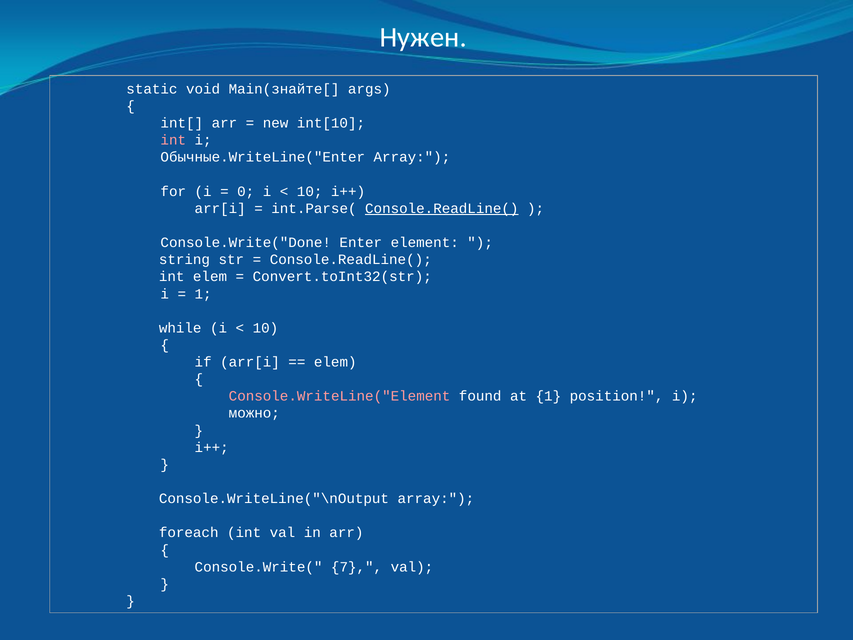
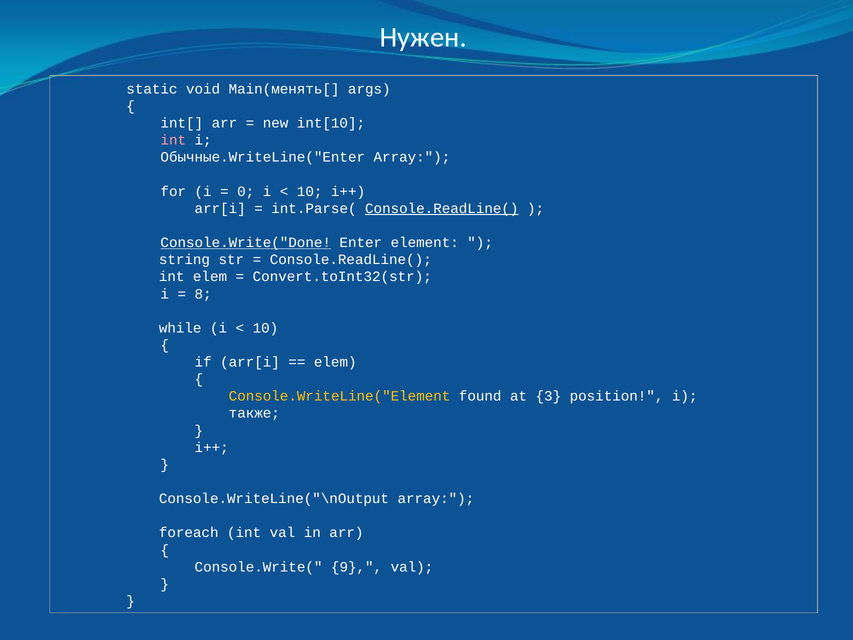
Main(знайте[: Main(знайте[ -> Main(менять[ (284, 89)
Console.Write("Done underline: none -> present (246, 243)
1: 1 -> 8 (203, 294)
Console.WriteLine("Element colour: pink -> yellow (340, 396)
at 1: 1 -> 3 (548, 396)
можно: можно -> также (254, 413)
7: 7 -> 9 (357, 567)
